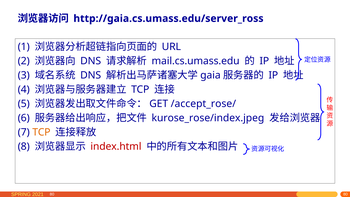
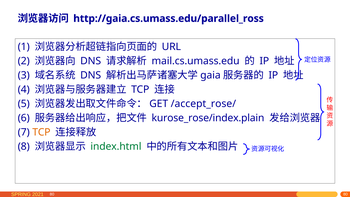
http://gaia.cs.umass.edu/server_ross: http://gaia.cs.umass.edu/server_ross -> http://gaia.cs.umass.edu/parallel_ross (169, 19)
kurose_rose/index.jpeg: kurose_rose/index.jpeg -> kurose_rose/index.plain (208, 118)
index.html colour: red -> green (116, 147)
